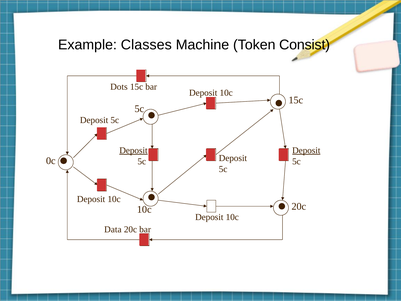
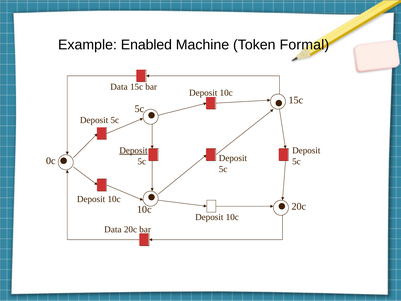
Classes: Classes -> Enabled (146, 45)
Consist: Consist -> Formal (304, 45)
Dots: Dots -> Data (119, 87)
Deposit underline: present -> none (306, 150)
